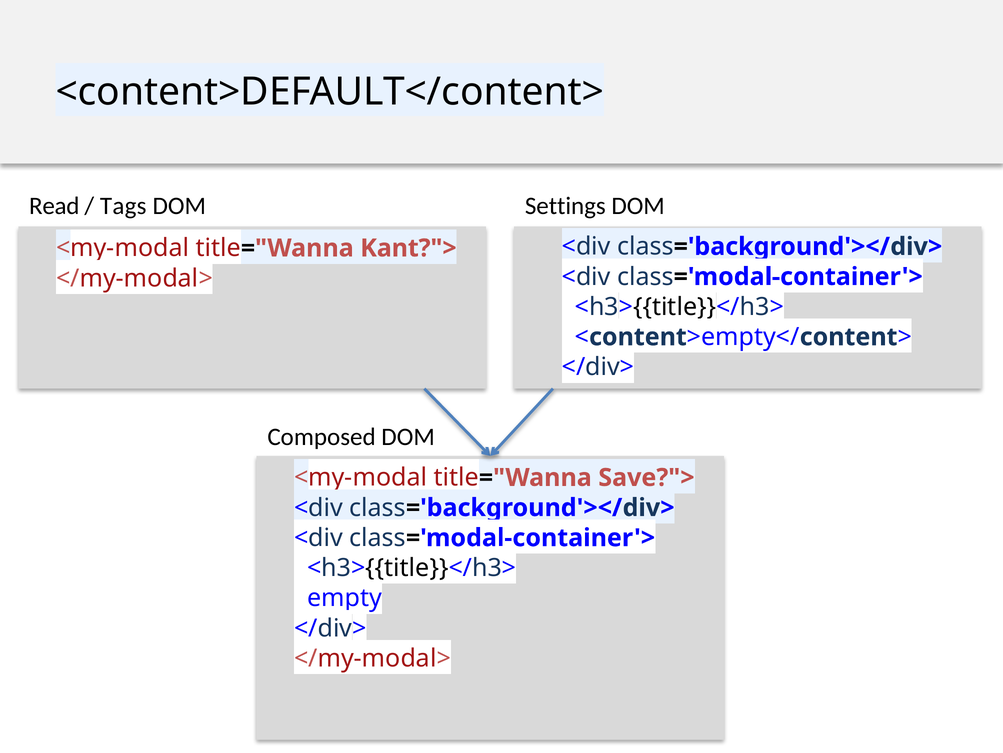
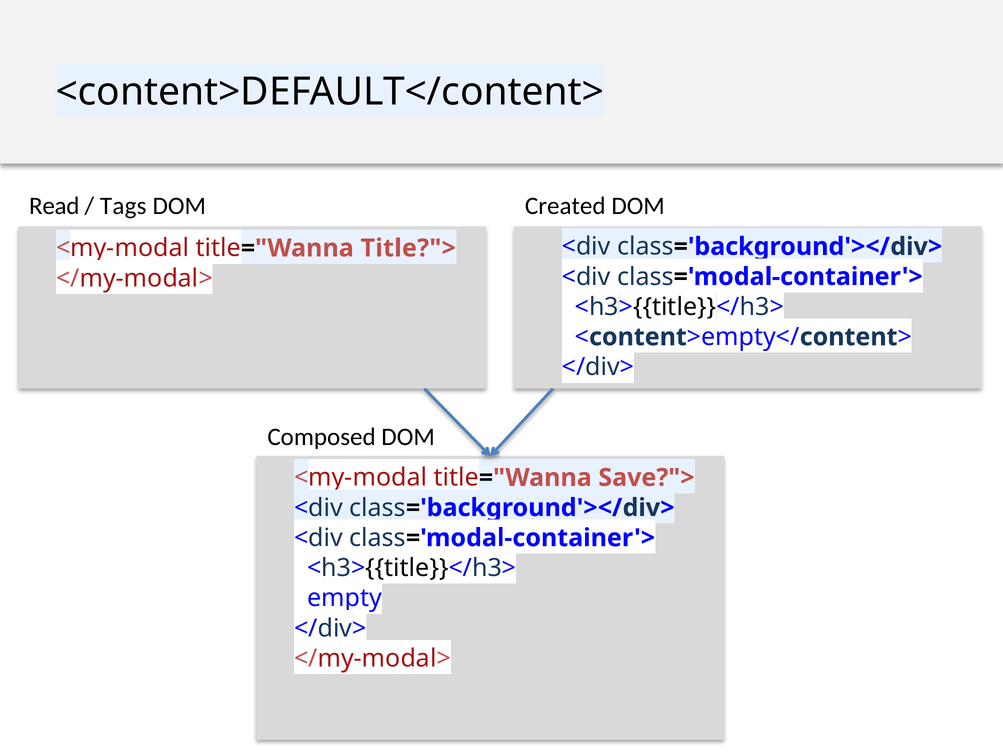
Settings: Settings -> Created (565, 206)
Kant?">: Kant?"> -> Title?"> (408, 248)
